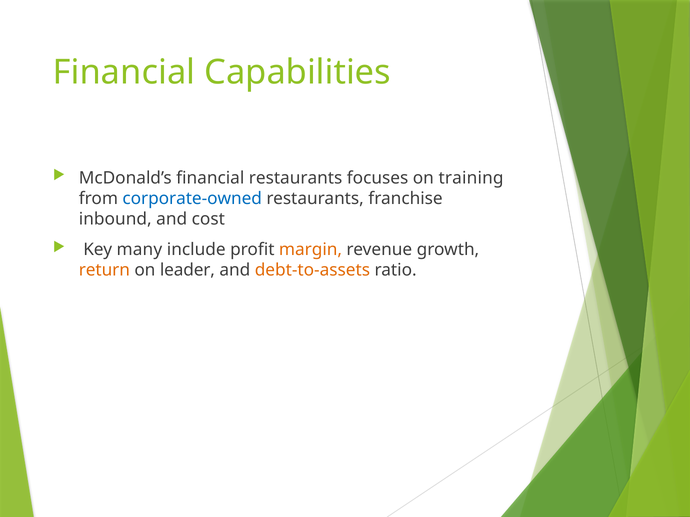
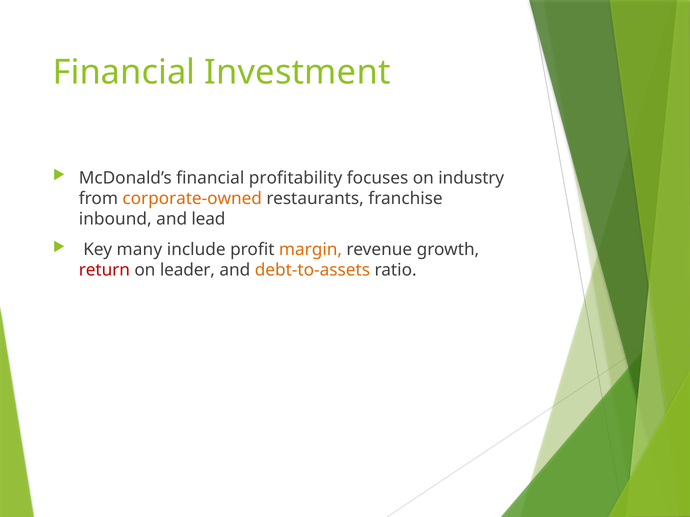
Capabilities: Capabilities -> Investment (297, 73)
financial restaurants: restaurants -> profitability (296, 178)
training: training -> industry (471, 178)
corporate-owned colour: blue -> orange (192, 199)
cost: cost -> lead (208, 219)
return colour: orange -> red (104, 270)
